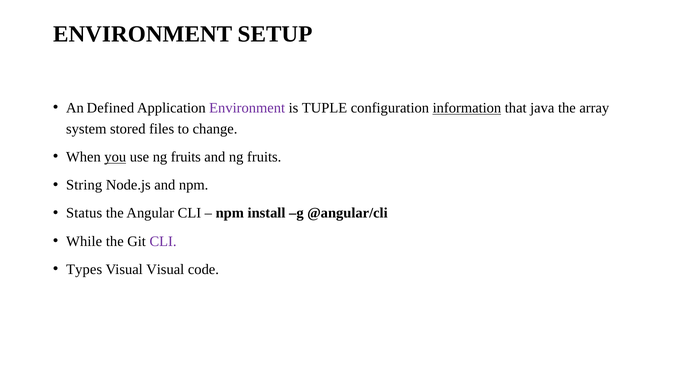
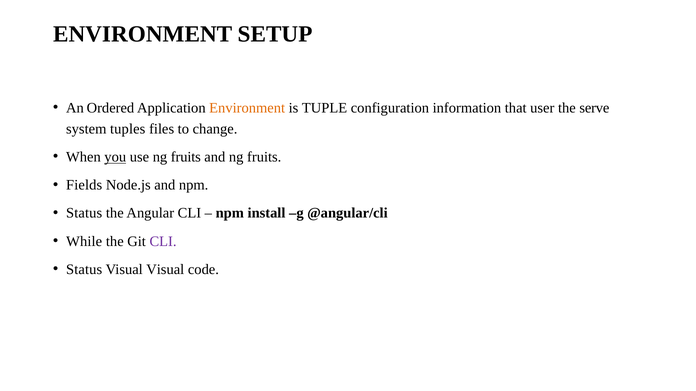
Defined: Defined -> Ordered (110, 108)
Environment colour: purple -> orange (247, 108)
information underline: present -> none (467, 108)
java: java -> user (542, 108)
array: array -> serve (594, 108)
stored: stored -> tuples (128, 129)
String: String -> Fields (84, 185)
Types: Types -> Status (84, 270)
